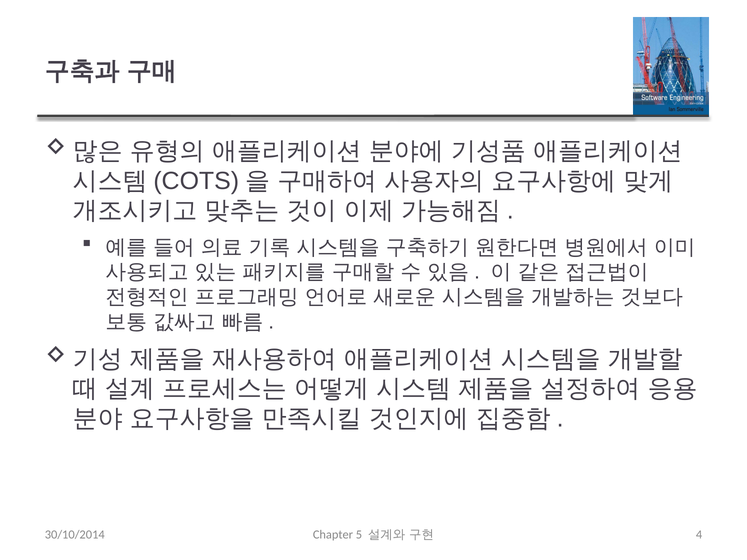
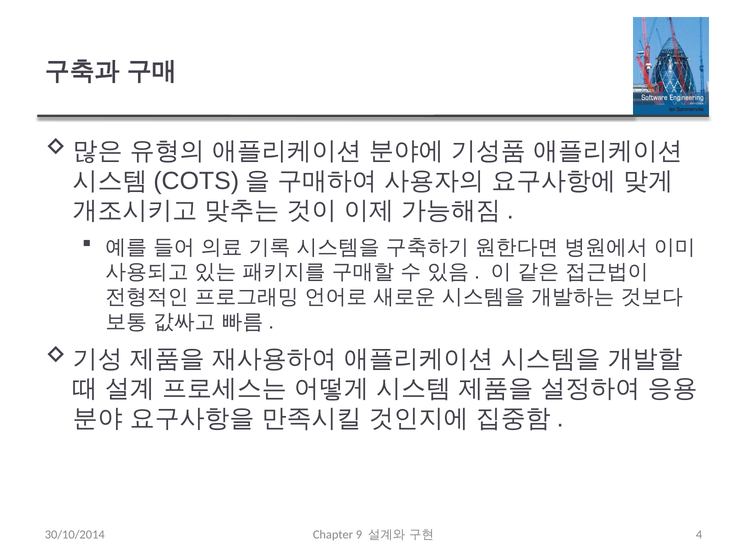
5: 5 -> 9 (359, 535)
